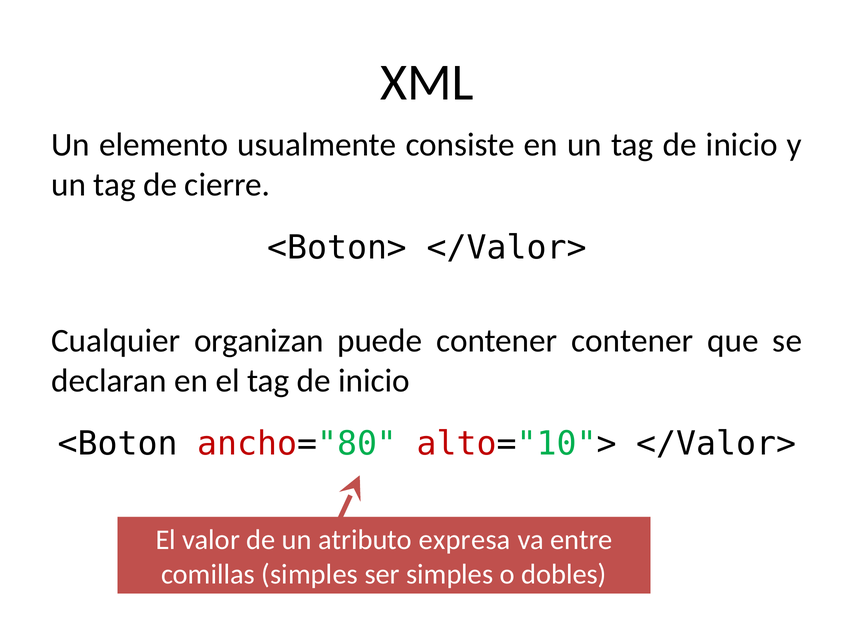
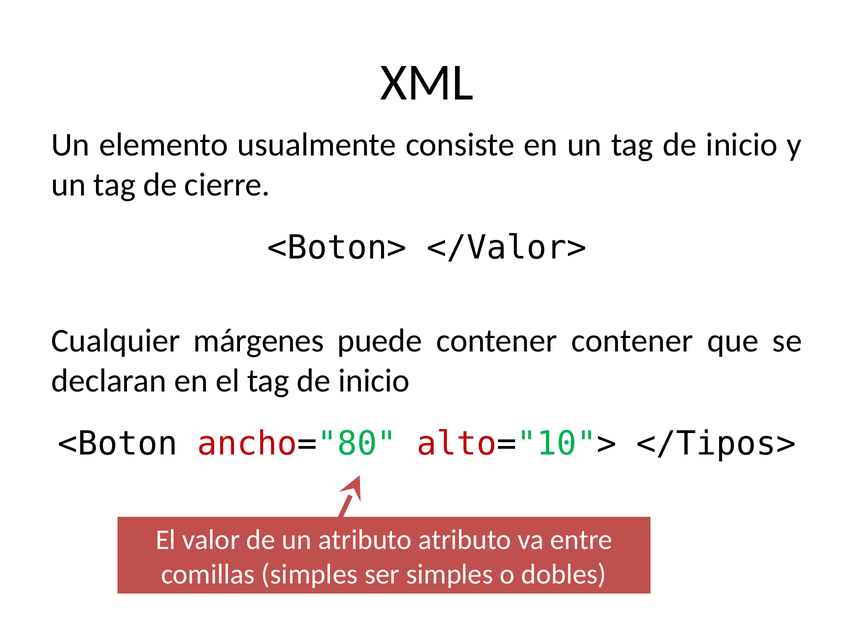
organizan: organizan -> márgenes (259, 341)
alto="10"> </Valor>: </Valor> -> </Tipos> (716, 443)
atributo expresa: expresa -> atributo (465, 540)
